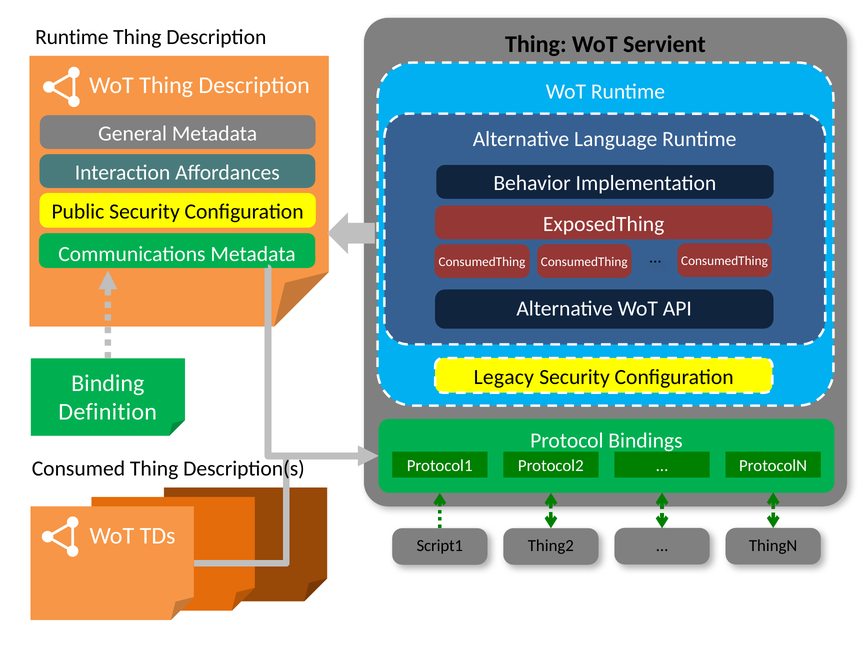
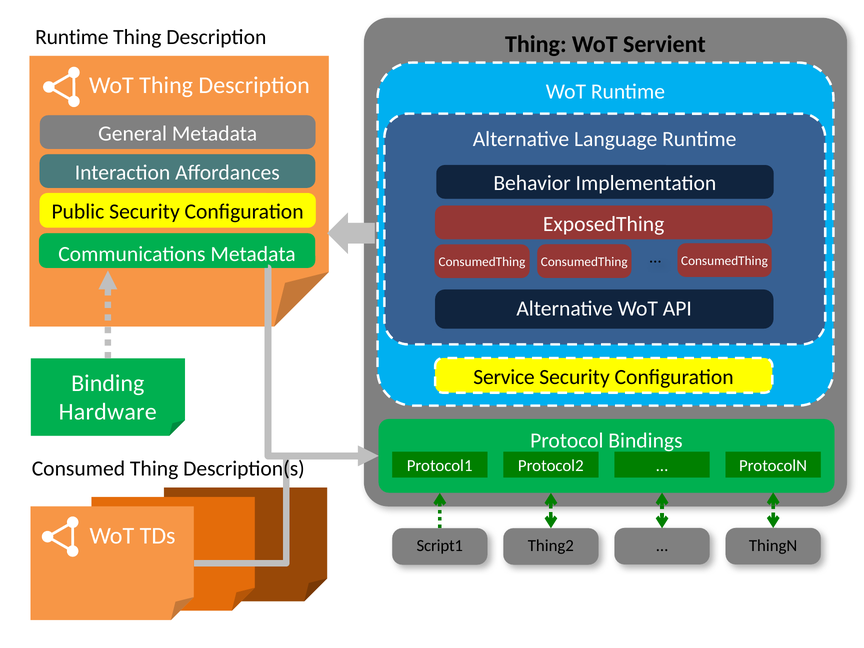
Legacy: Legacy -> Service (504, 377)
Definition: Definition -> Hardware (108, 412)
